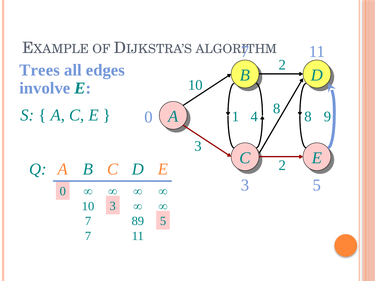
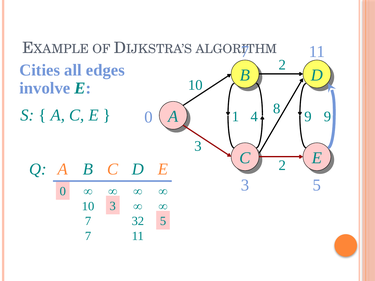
Trees: Trees -> Cities (40, 70)
4 8: 8 -> 9 (308, 117)
89: 89 -> 32 (138, 221)
